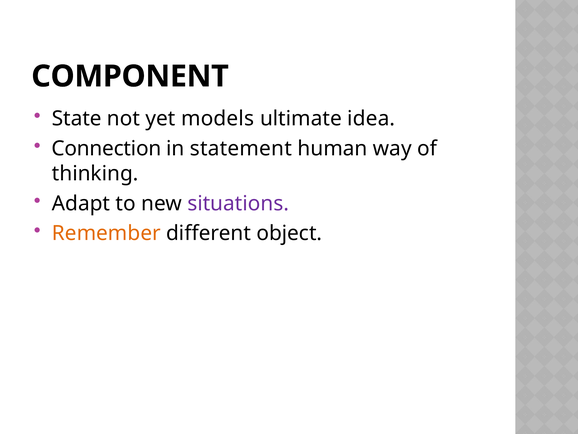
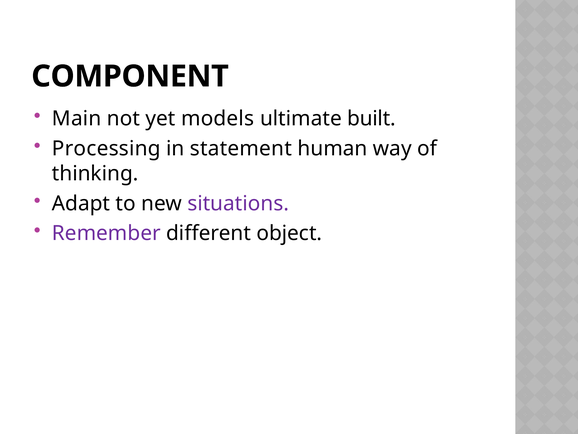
State: State -> Main (77, 119)
idea: idea -> built (371, 119)
Connection: Connection -> Processing (106, 148)
Remember colour: orange -> purple (106, 233)
